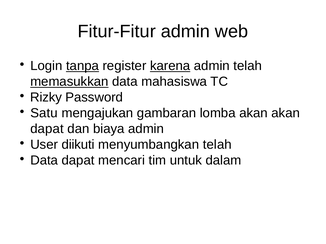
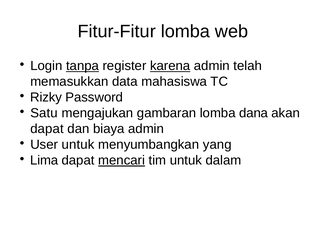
Fitur-Fitur admin: admin -> lomba (185, 31)
memasukkan underline: present -> none (69, 82)
lomba akan: akan -> dana (254, 113)
User diikuti: diikuti -> untuk (78, 145)
menyumbangkan telah: telah -> yang (217, 145)
Data: Data -> Lima (44, 161)
mencari underline: none -> present (122, 161)
